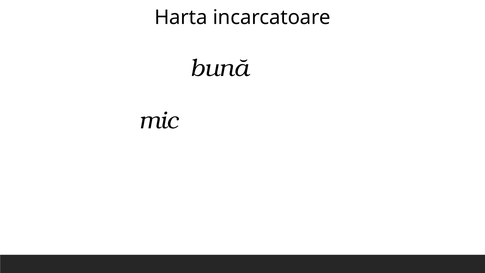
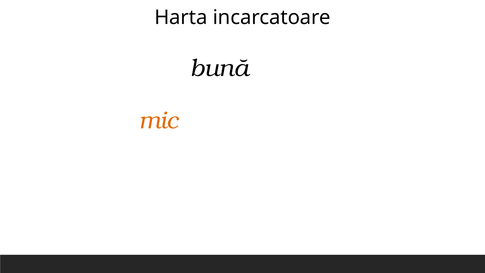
mic colour: black -> orange (158, 121)
